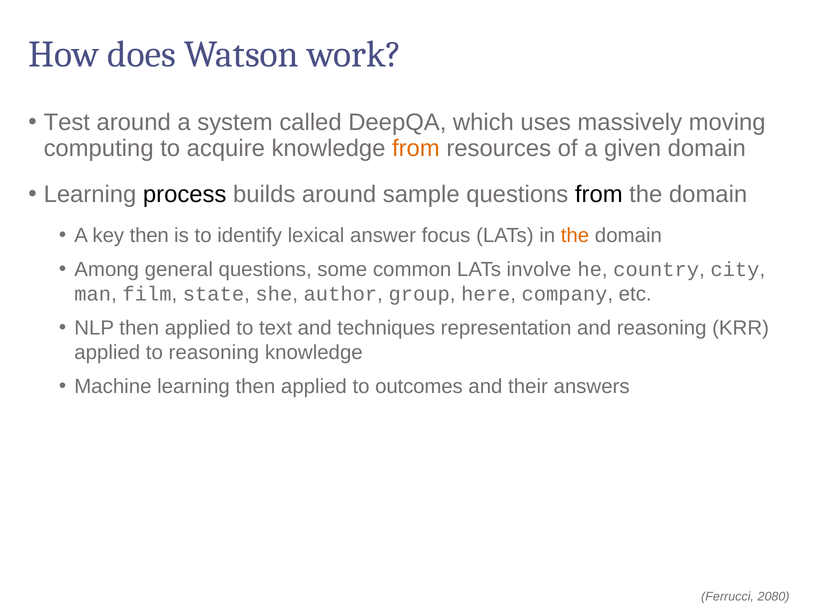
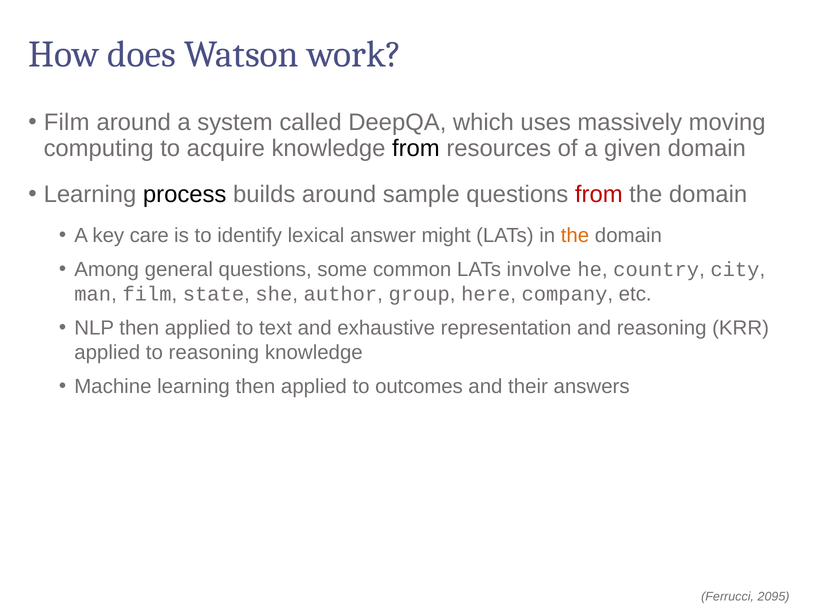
Test: Test -> Film (67, 123)
from colour: orange -> black (416, 148)
from colour: black -> red (599, 195)
key then: then -> care (149, 236)
focus: focus -> might (446, 236)
techniques: techniques -> exhaustive (386, 328)
2080: 2080 -> 2095 (774, 597)
